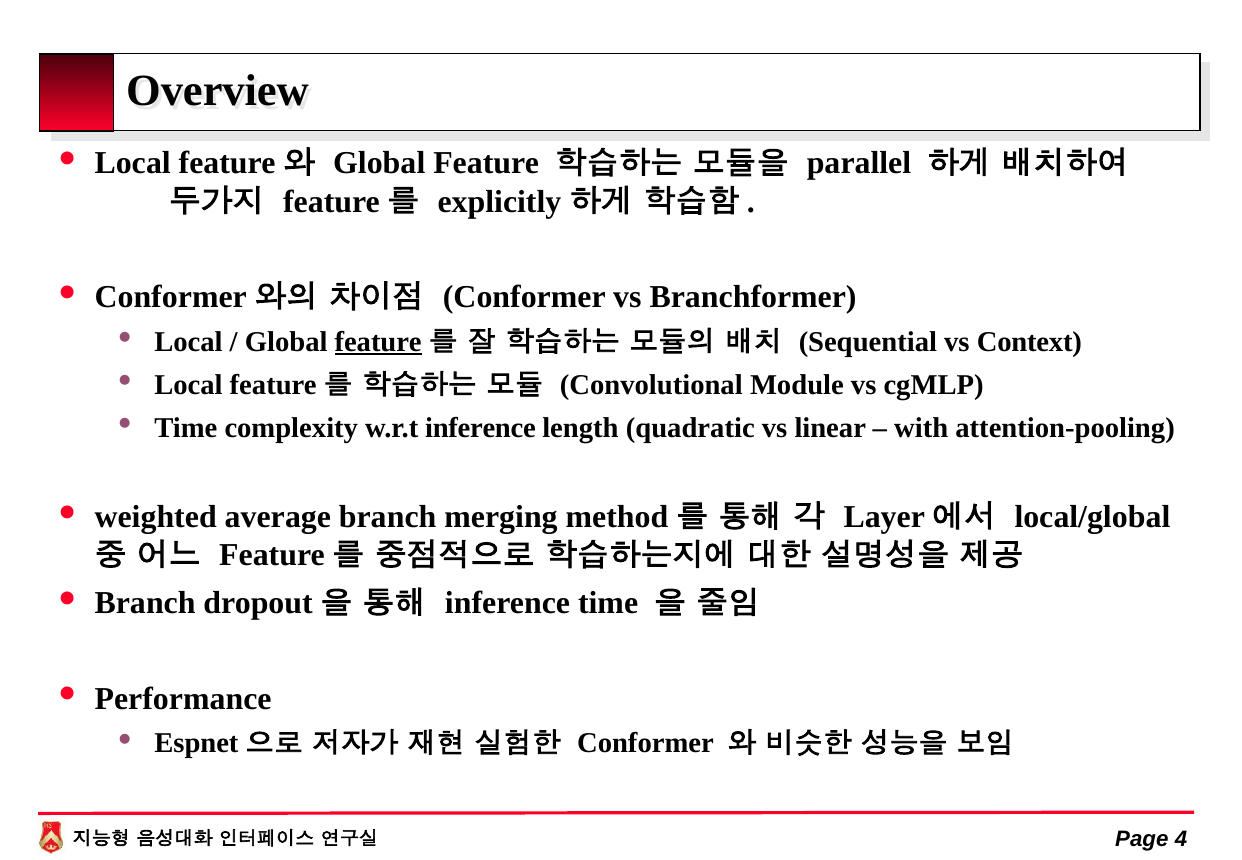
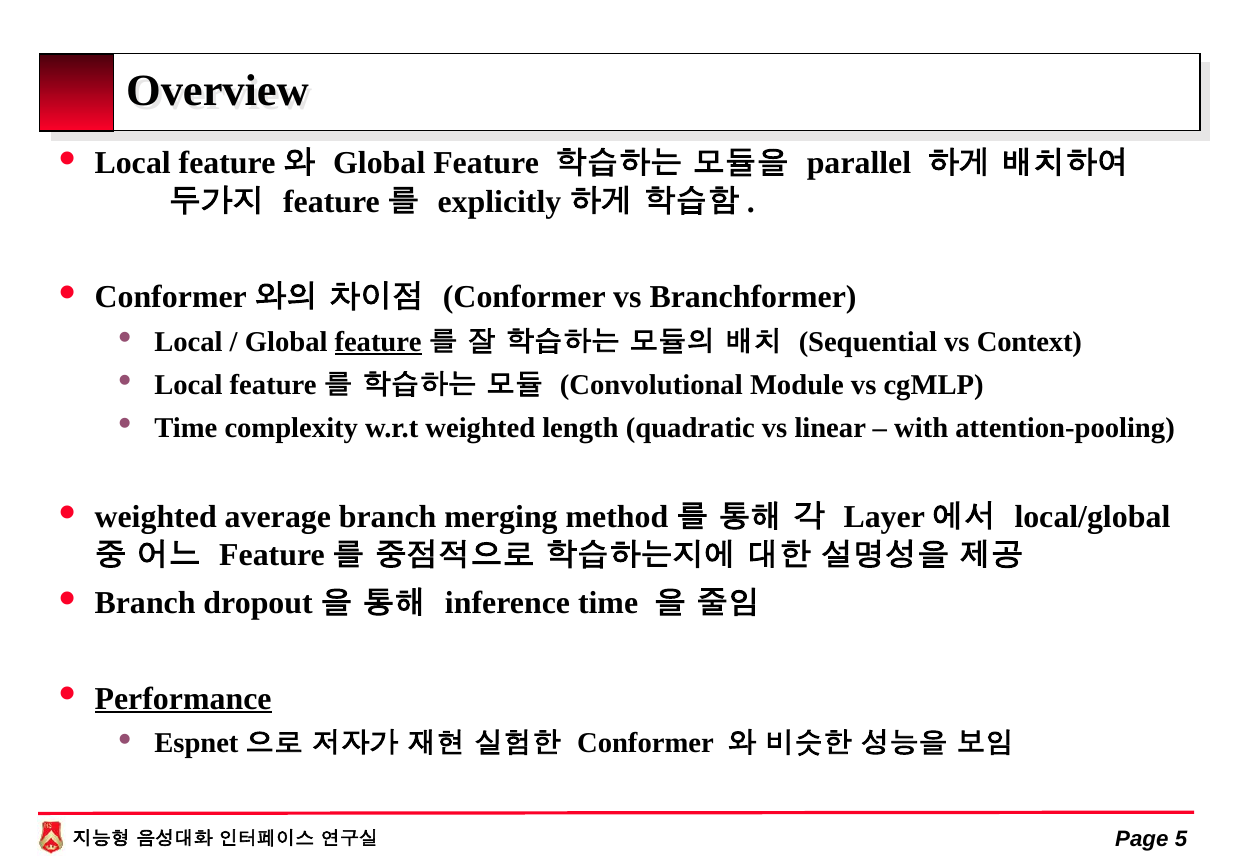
w.r.t inference: inference -> weighted (480, 428)
Performance underline: none -> present (183, 699)
4: 4 -> 5 (1181, 839)
